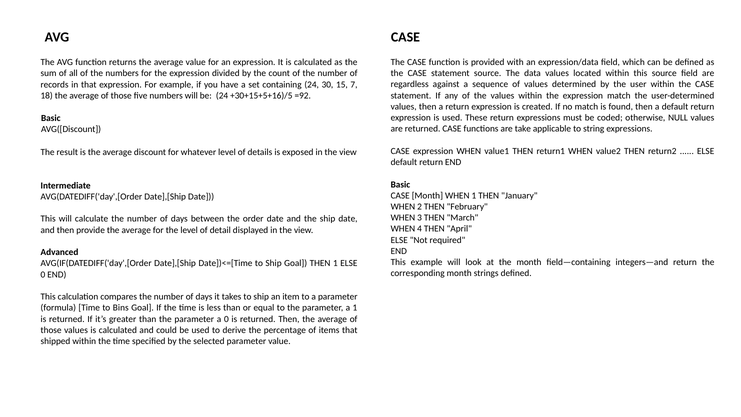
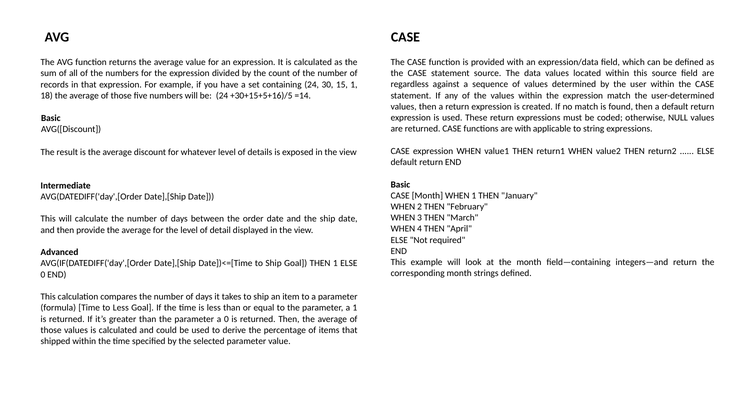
15 7: 7 -> 1 (354, 84)
=92: =92 -> =14 (303, 96)
are take: take -> with (523, 129)
to Bins: Bins -> Less (121, 308)
